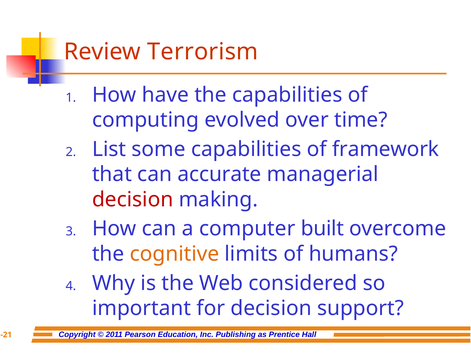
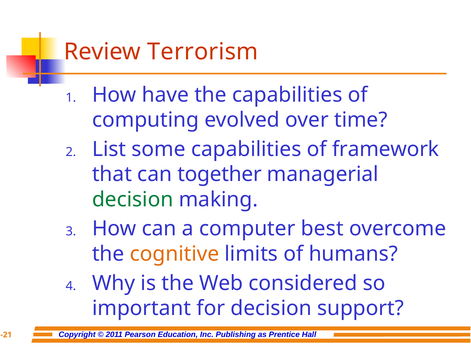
accurate: accurate -> together (220, 174)
decision colour: red -> green (133, 200)
built: built -> best (322, 229)
